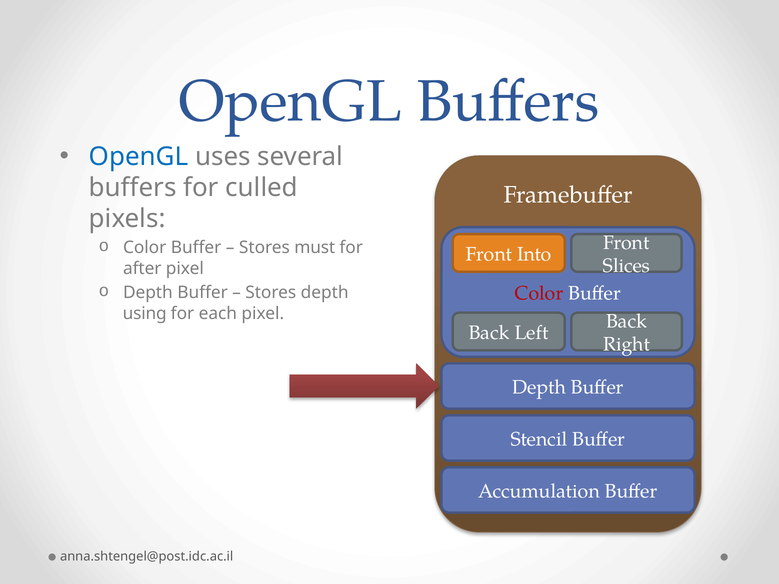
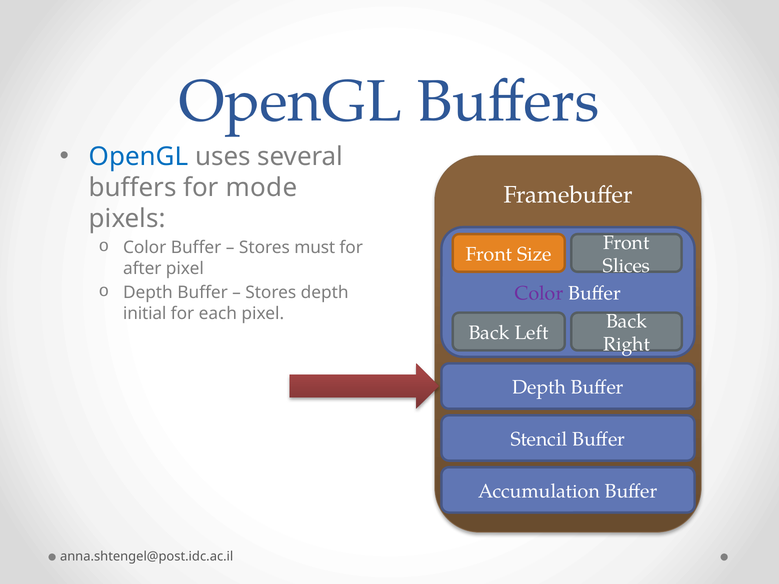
culled: culled -> mode (262, 188)
Into: Into -> Size (534, 254)
Color colour: red -> purple (539, 293)
using: using -> initial (145, 313)
